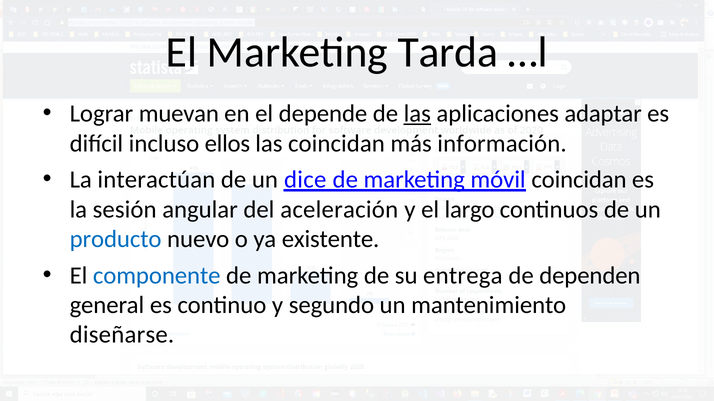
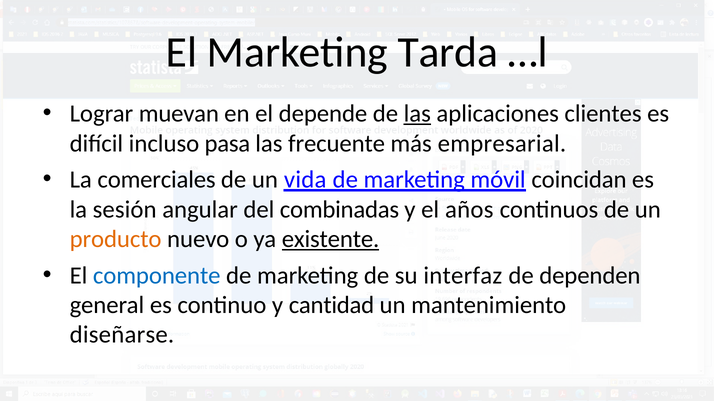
adaptar: adaptar -> clientes (603, 114)
ellos: ellos -> pasa (227, 144)
las coincidan: coincidan -> frecuente (337, 144)
información: información -> empresarial (502, 144)
interactúan: interactúan -> comerciales (157, 180)
dice: dice -> vida (305, 180)
aceleración: aceleración -> combinadas (339, 210)
largo: largo -> años (469, 210)
producto colour: blue -> orange (116, 240)
existente underline: none -> present (331, 240)
entrega: entrega -> interfaz (463, 276)
segundo: segundo -> cantidad (332, 306)
